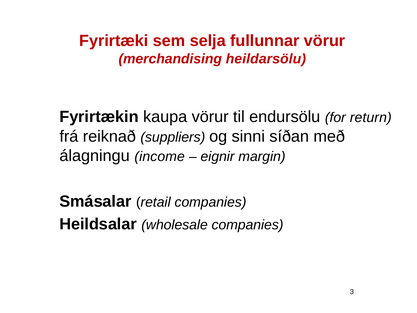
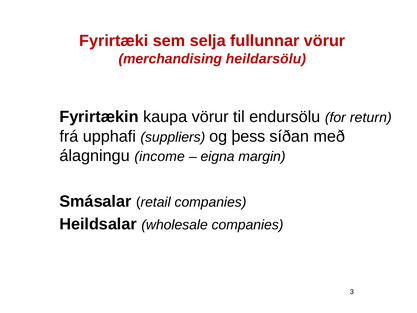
reiknað: reiknað -> upphafi (109, 136)
sinni: sinni -> þess (248, 136)
eignir: eignir -> eigna (218, 156)
